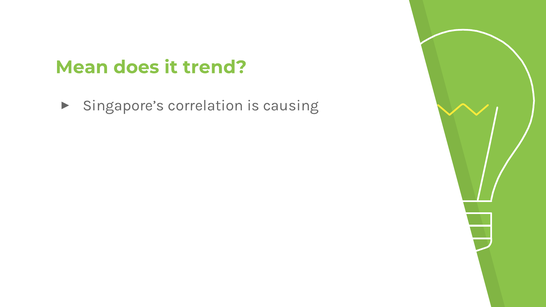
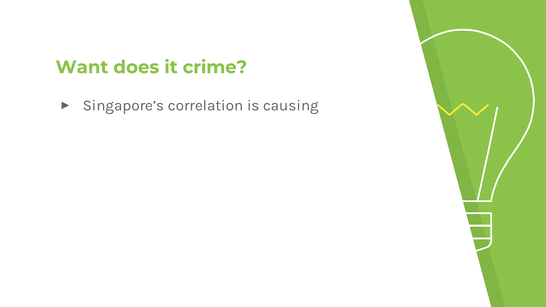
Mean: Mean -> Want (82, 67)
trend: trend -> crime (215, 67)
